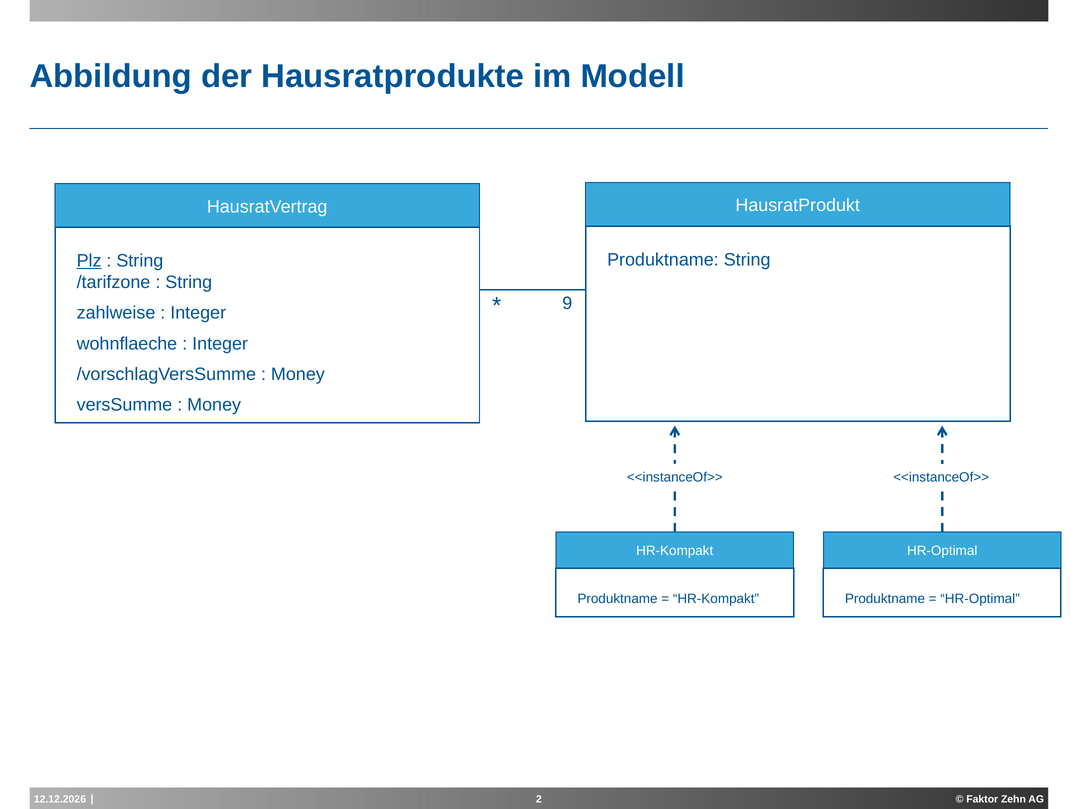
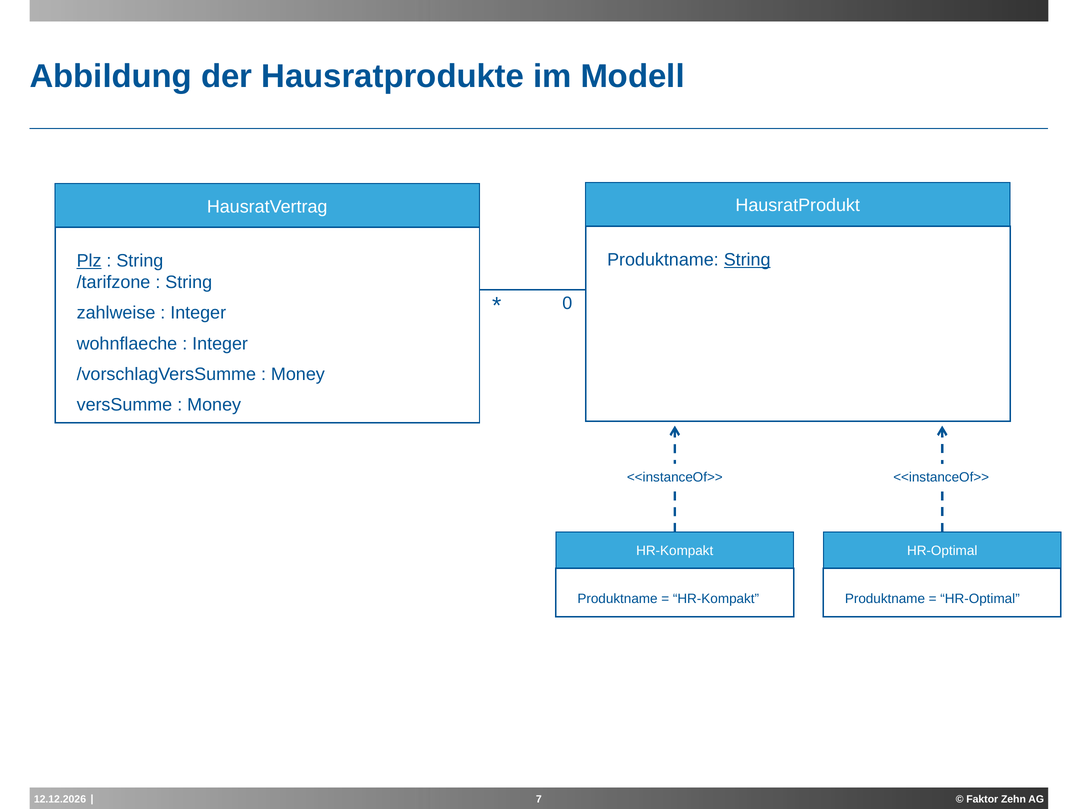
String underline: none -> present (747, 260)
9: 9 -> 0 (567, 303)
2: 2 -> 7 (539, 799)
